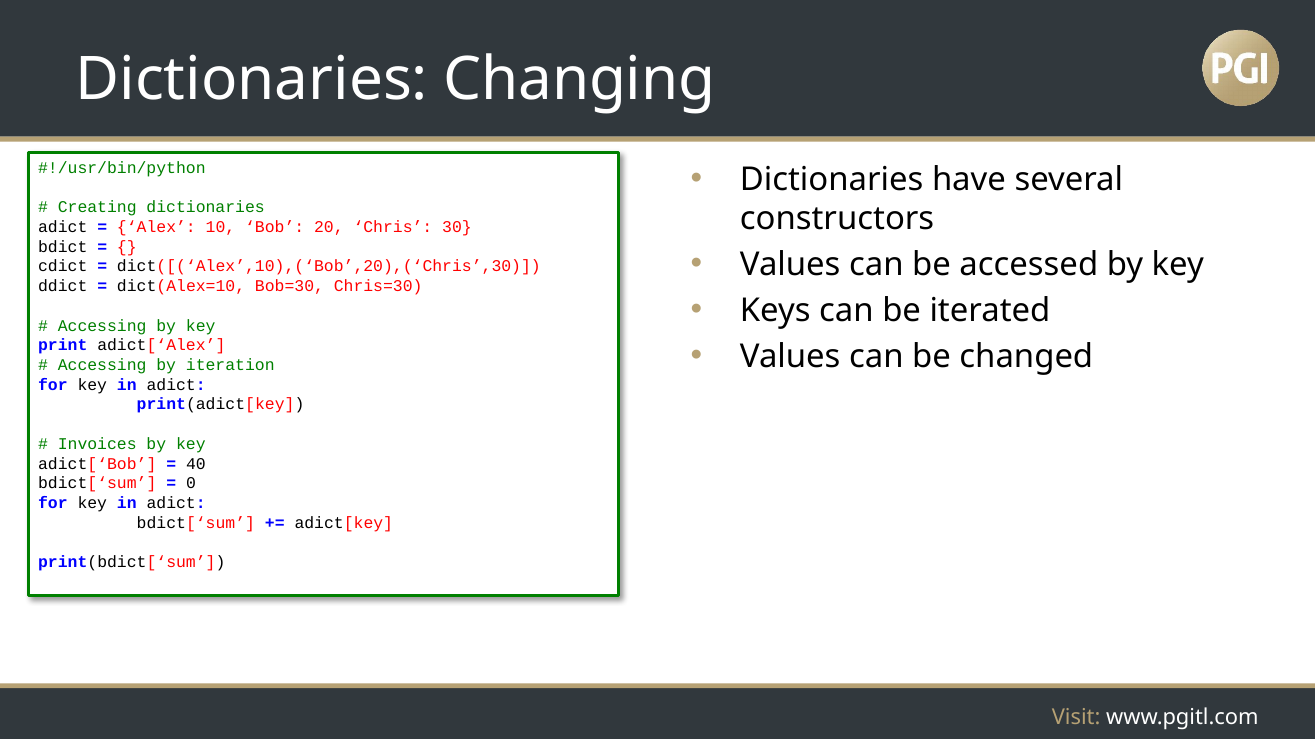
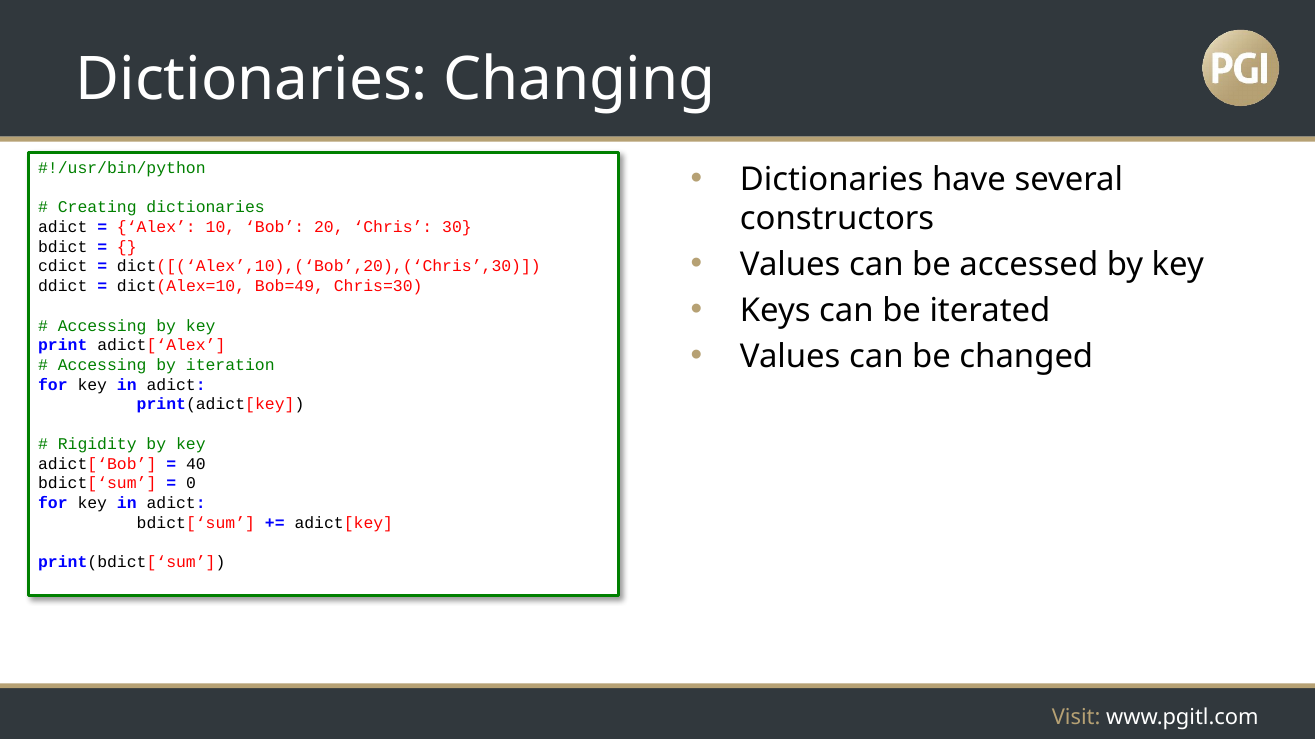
Bob=30: Bob=30 -> Bob=49 (289, 287)
Invoices: Invoices -> Rigidity (97, 444)
